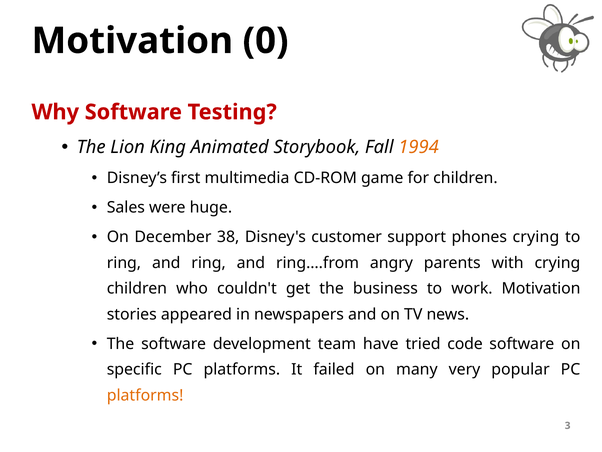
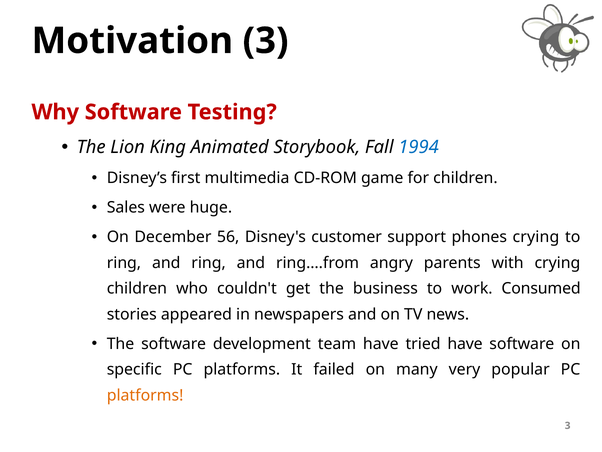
Motivation 0: 0 -> 3 (266, 41)
1994 colour: orange -> blue (419, 147)
38: 38 -> 56 (228, 237)
work Motivation: Motivation -> Consumed (541, 288)
tried code: code -> have (465, 344)
